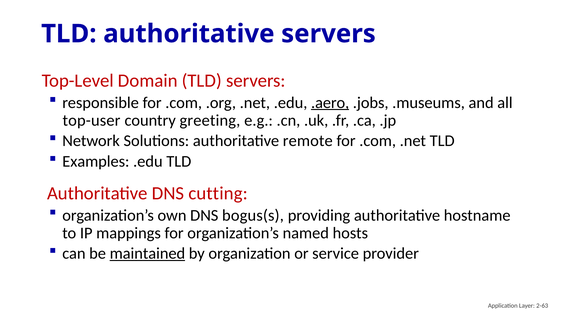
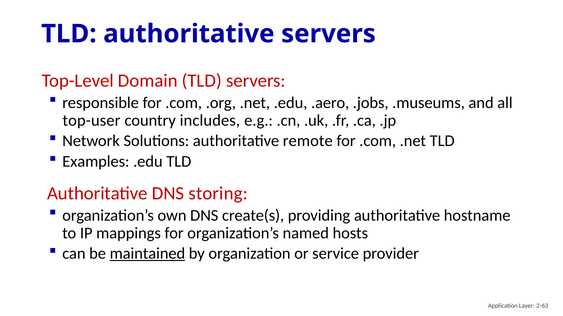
.aero underline: present -> none (330, 103)
greeting: greeting -> includes (210, 121)
cutting: cutting -> storing (218, 194)
bogus(s: bogus(s -> create(s (253, 216)
